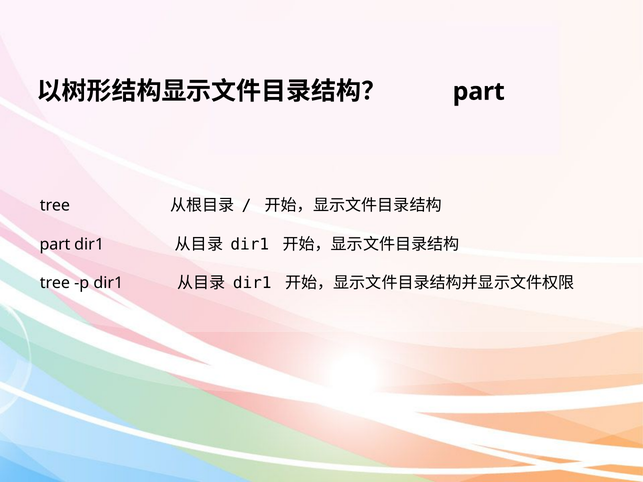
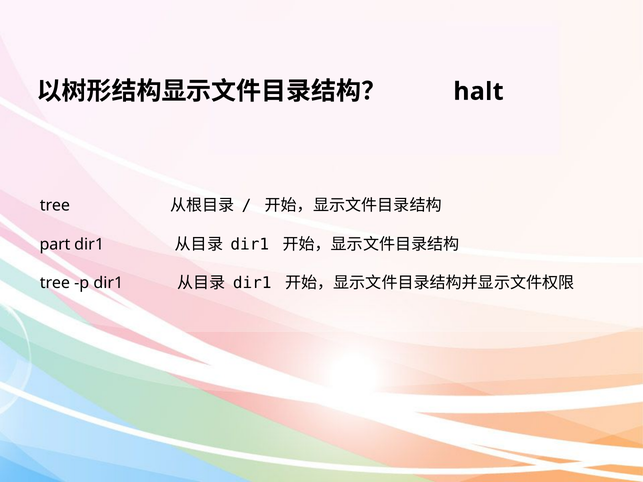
part: part -> halt (478, 92)
